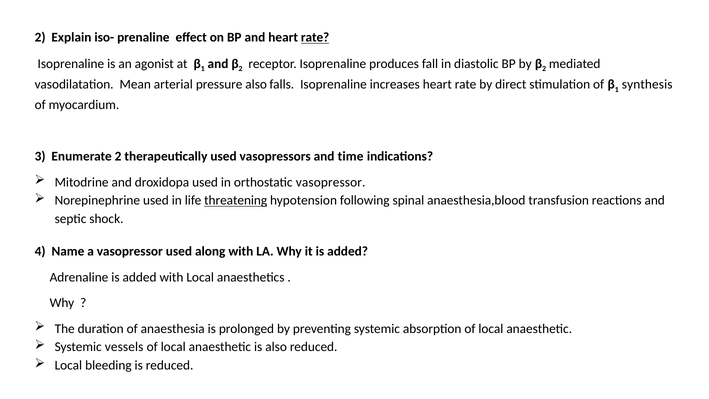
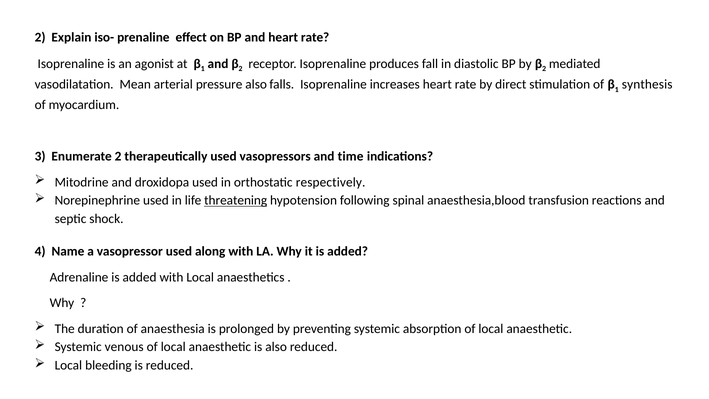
rate underline: present -> none (315, 38)
orthostatic vasopressor: vasopressor -> respectively (331, 182)
vessels: vessels -> venous (124, 347)
